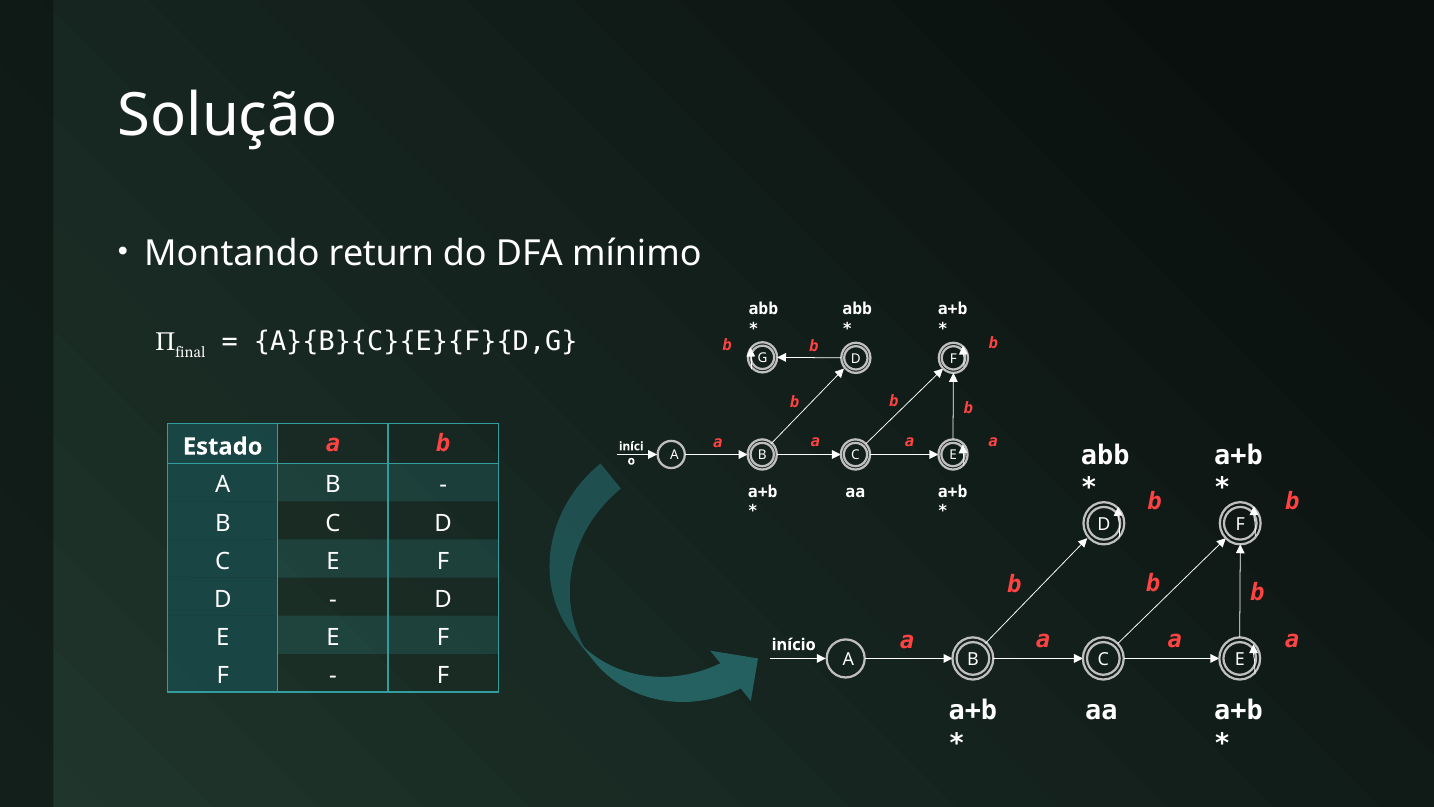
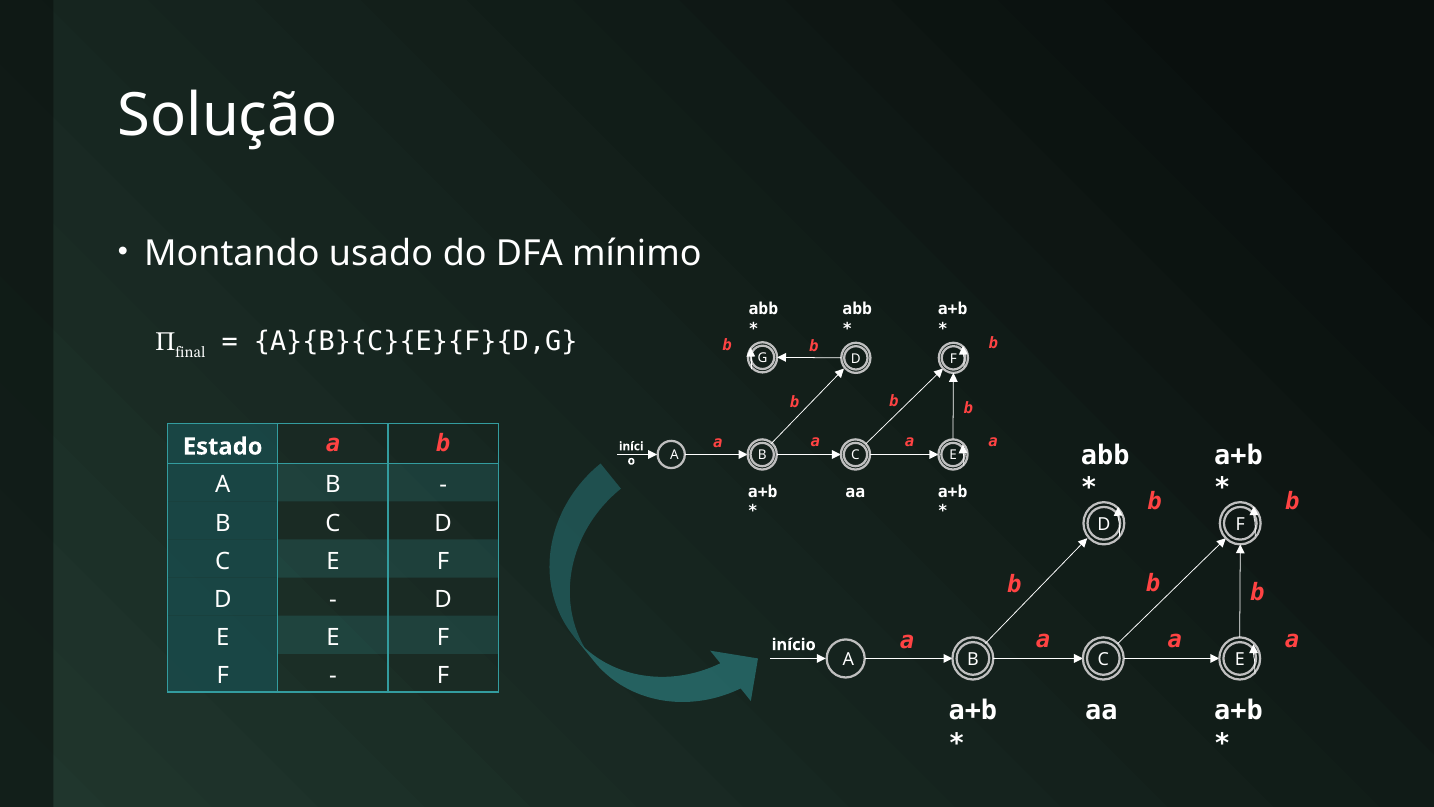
return: return -> usado (381, 253)
